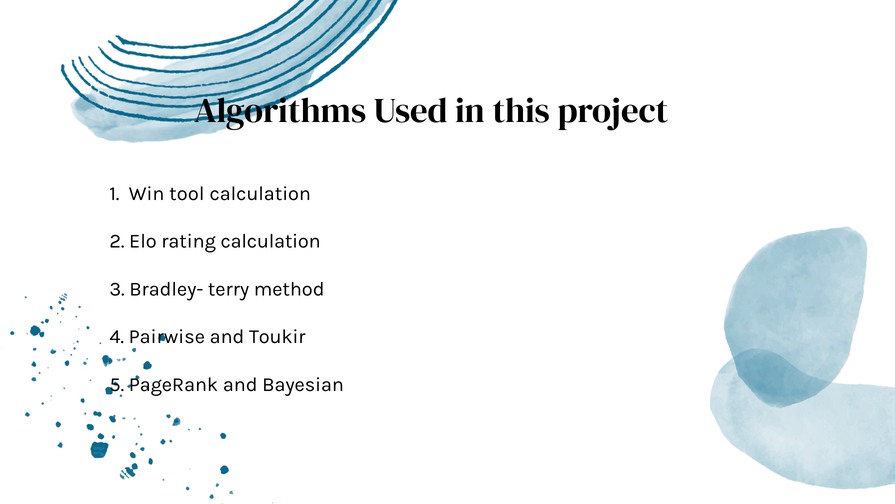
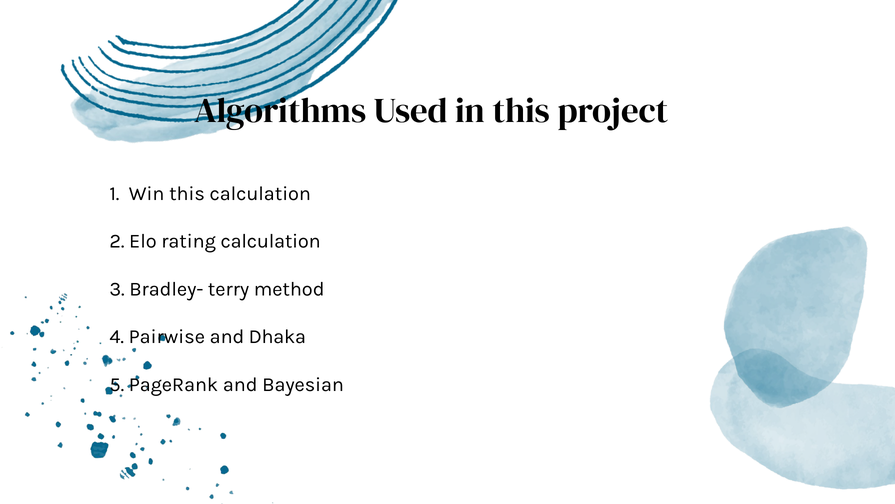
Win tool: tool -> this (187, 193)
Toukir: Toukir -> Dhaka (277, 336)
